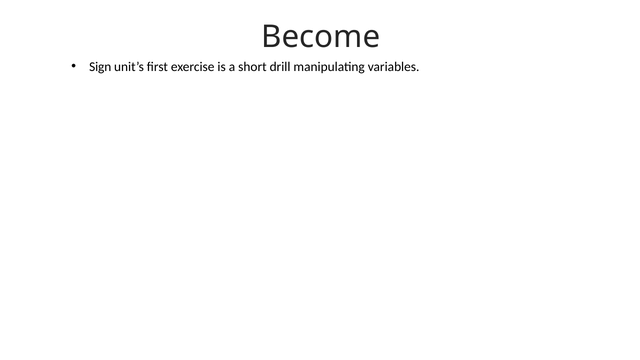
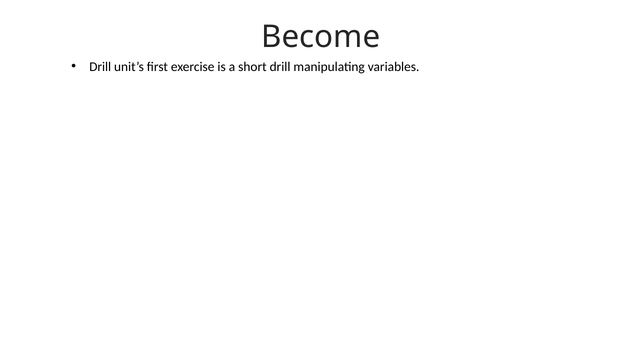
Sign: Sign -> Drill (100, 67)
